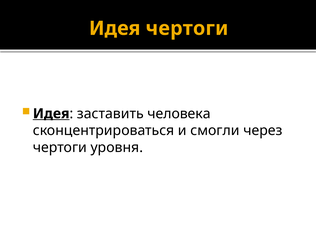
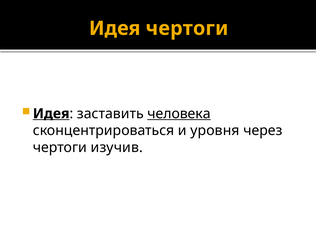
человека underline: none -> present (179, 114)
смогли: смогли -> уровня (215, 131)
уровня: уровня -> изучив (117, 147)
